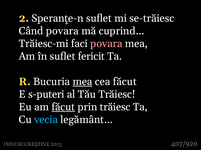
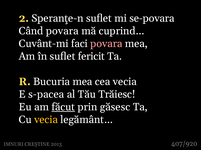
se-trăiesc: se-trăiesc -> se-povara (152, 18)
Trăiesc-mi: Trăiesc-mi -> Cuvânt-mi (44, 44)
mea underline: present -> none (82, 82)
cea făcut: făcut -> vecia (125, 82)
s-puteri: s-puteri -> s-pacea (46, 95)
prin trăiesc: trăiesc -> găsesc (115, 108)
vecia colour: light blue -> yellow (46, 120)
